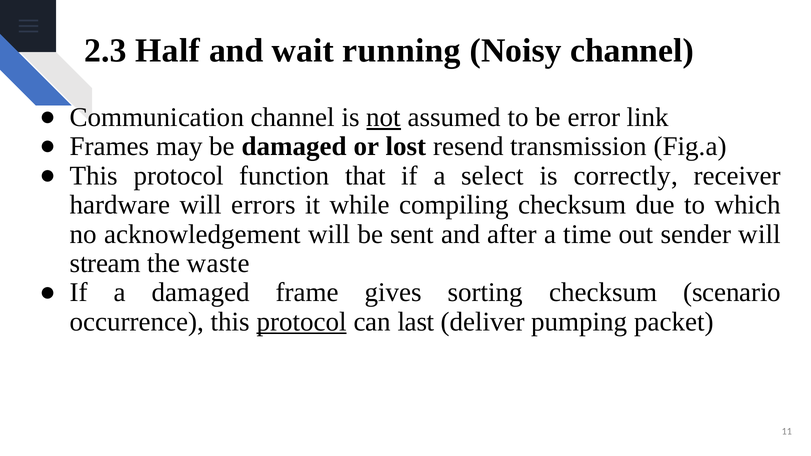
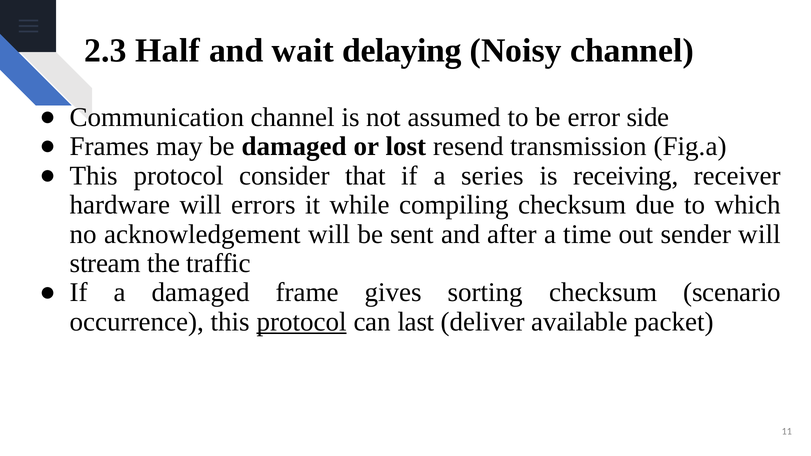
running: running -> delaying (402, 51)
not underline: present -> none (384, 117)
link: link -> side (648, 117)
function: function -> consider (284, 176)
select: select -> series (493, 176)
correctly: correctly -> receiving (626, 176)
waste: waste -> traffic (219, 263)
pumping: pumping -> available (579, 322)
